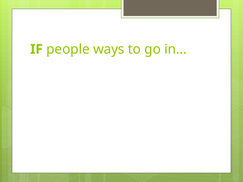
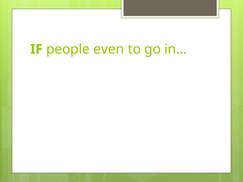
ways: ways -> even (109, 49)
